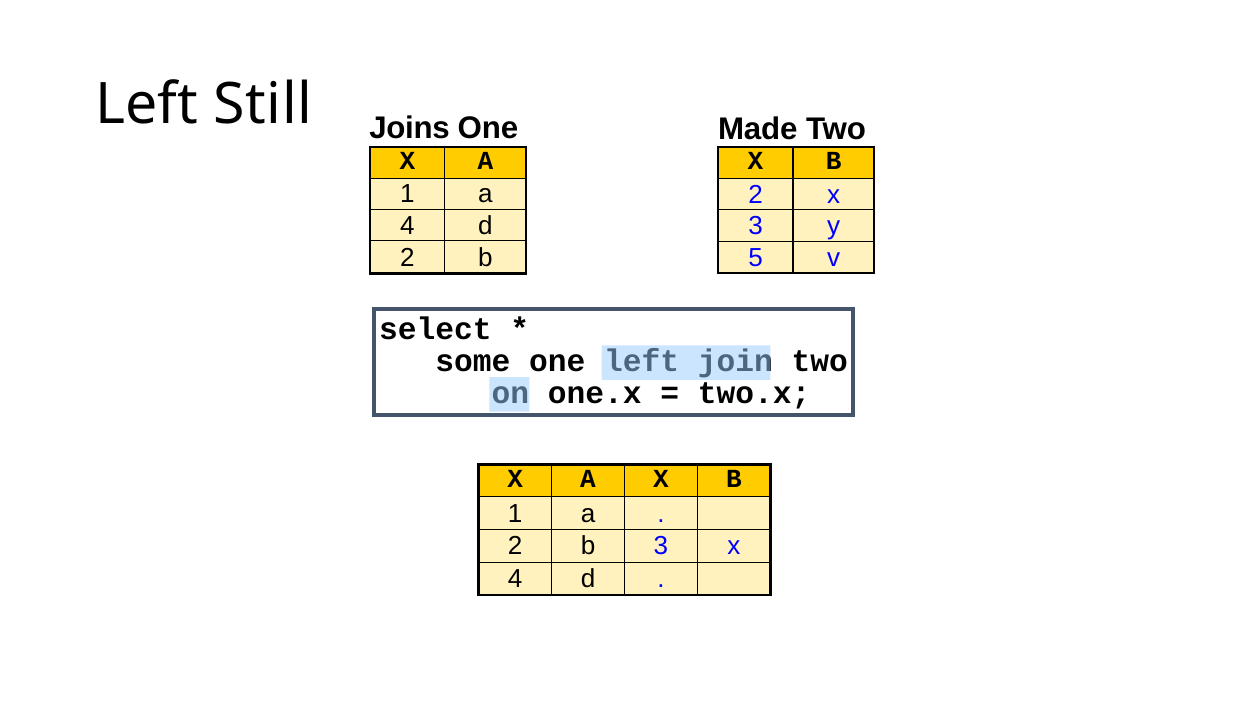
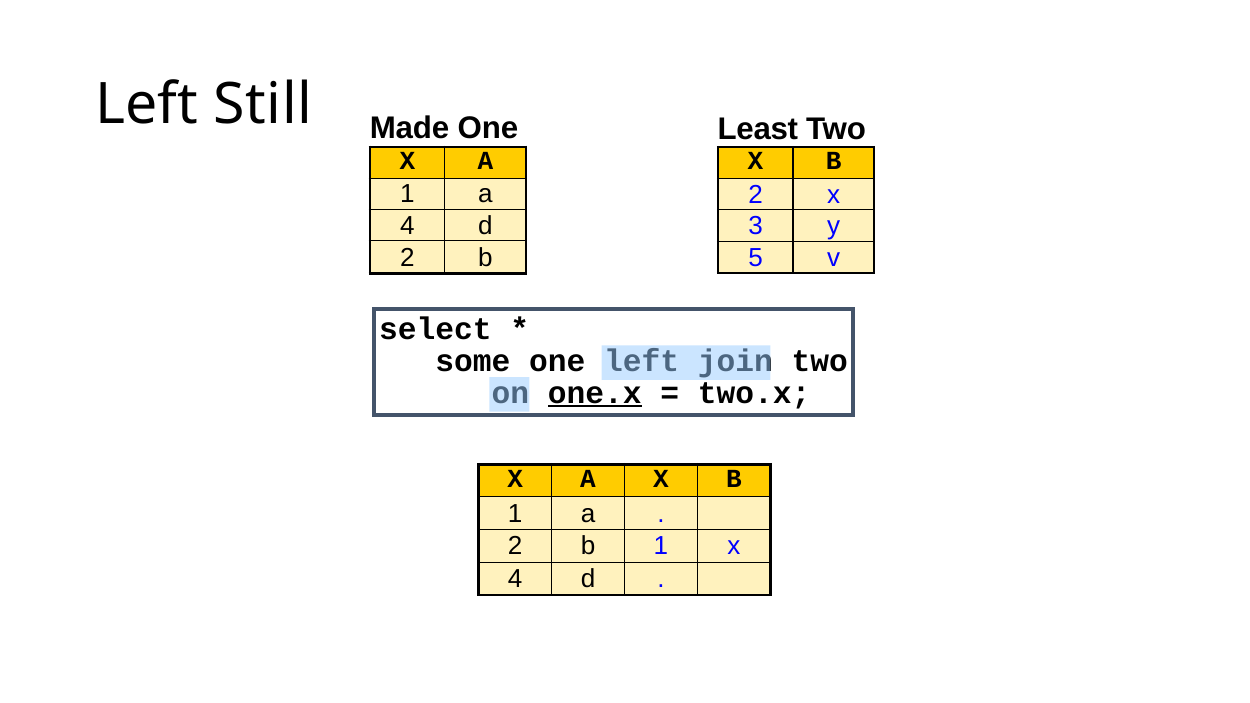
Joins: Joins -> Made (409, 129)
Made: Made -> Least (758, 129)
one.x underline: none -> present (595, 393)
2 b 3: 3 -> 1 (661, 546)
